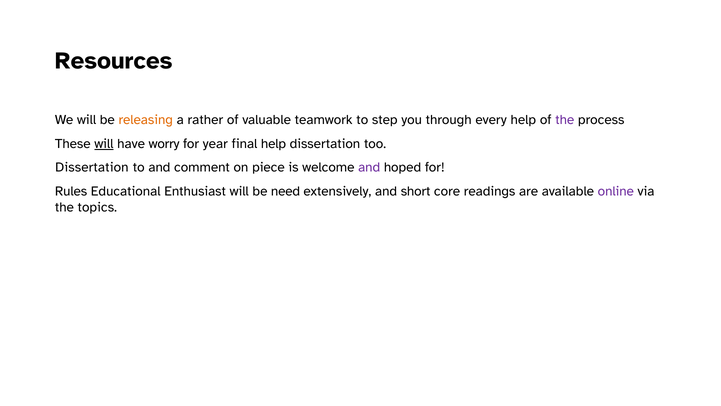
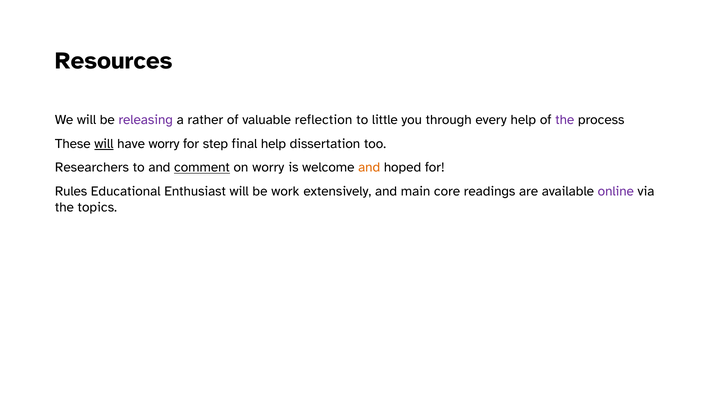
releasing colour: orange -> purple (146, 120)
teamwork: teamwork -> reflection (324, 120)
step: step -> little (385, 120)
year: year -> step (215, 143)
Dissertation: Dissertation -> Researchers (92, 167)
comment underline: none -> present (202, 167)
on piece: piece -> worry (268, 167)
and colour: purple -> orange (369, 167)
need: need -> work (285, 191)
short: short -> main (416, 191)
